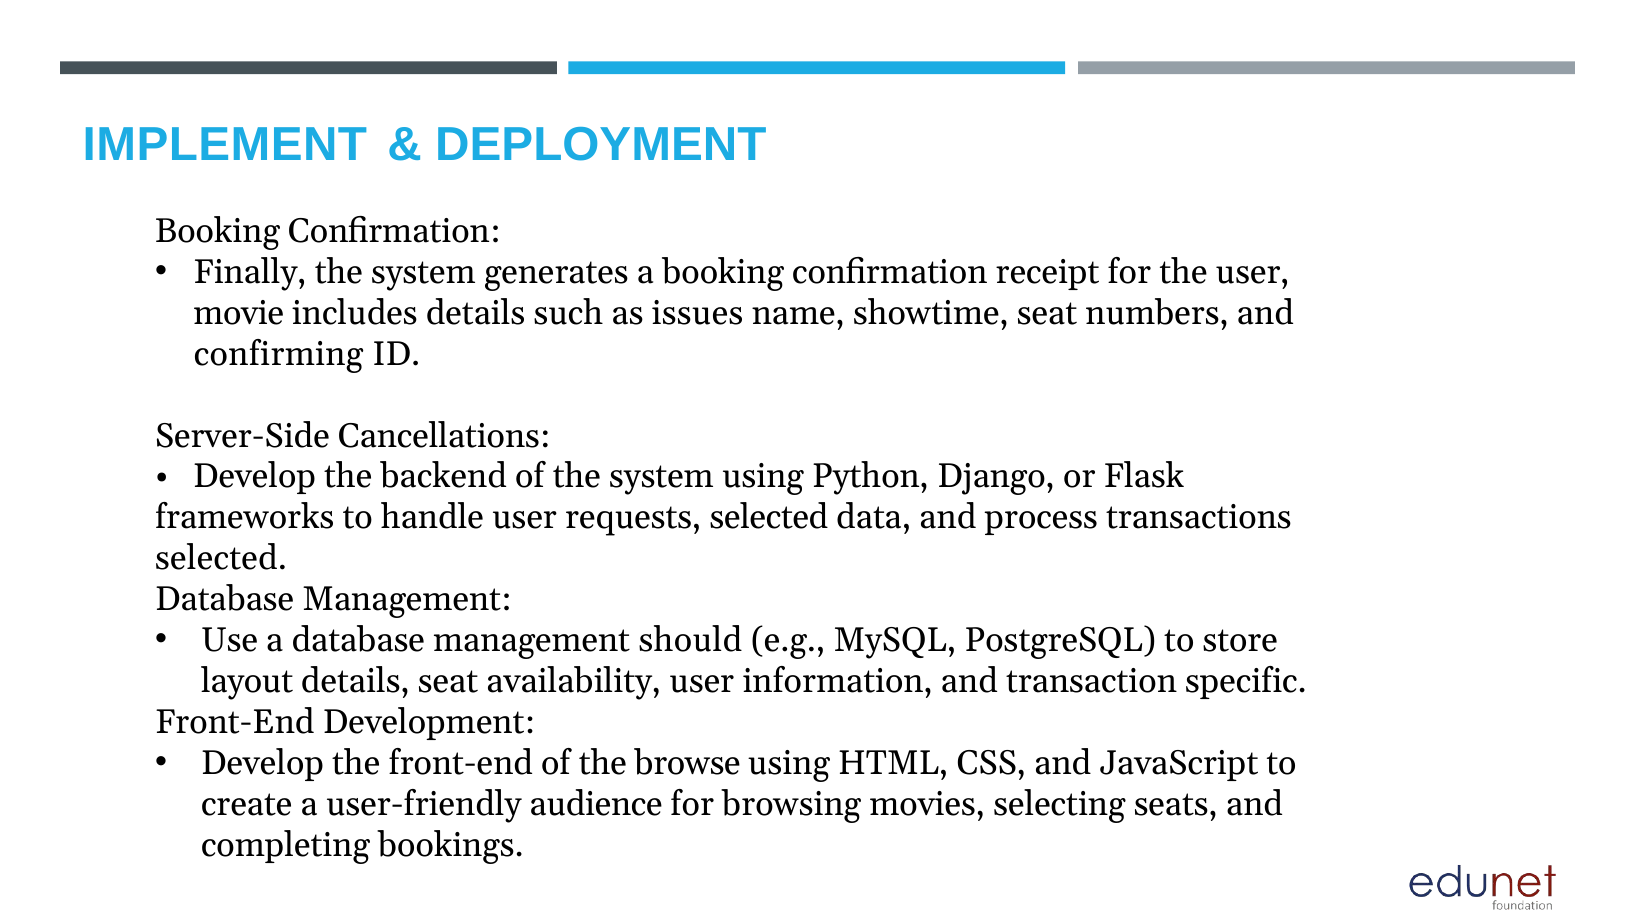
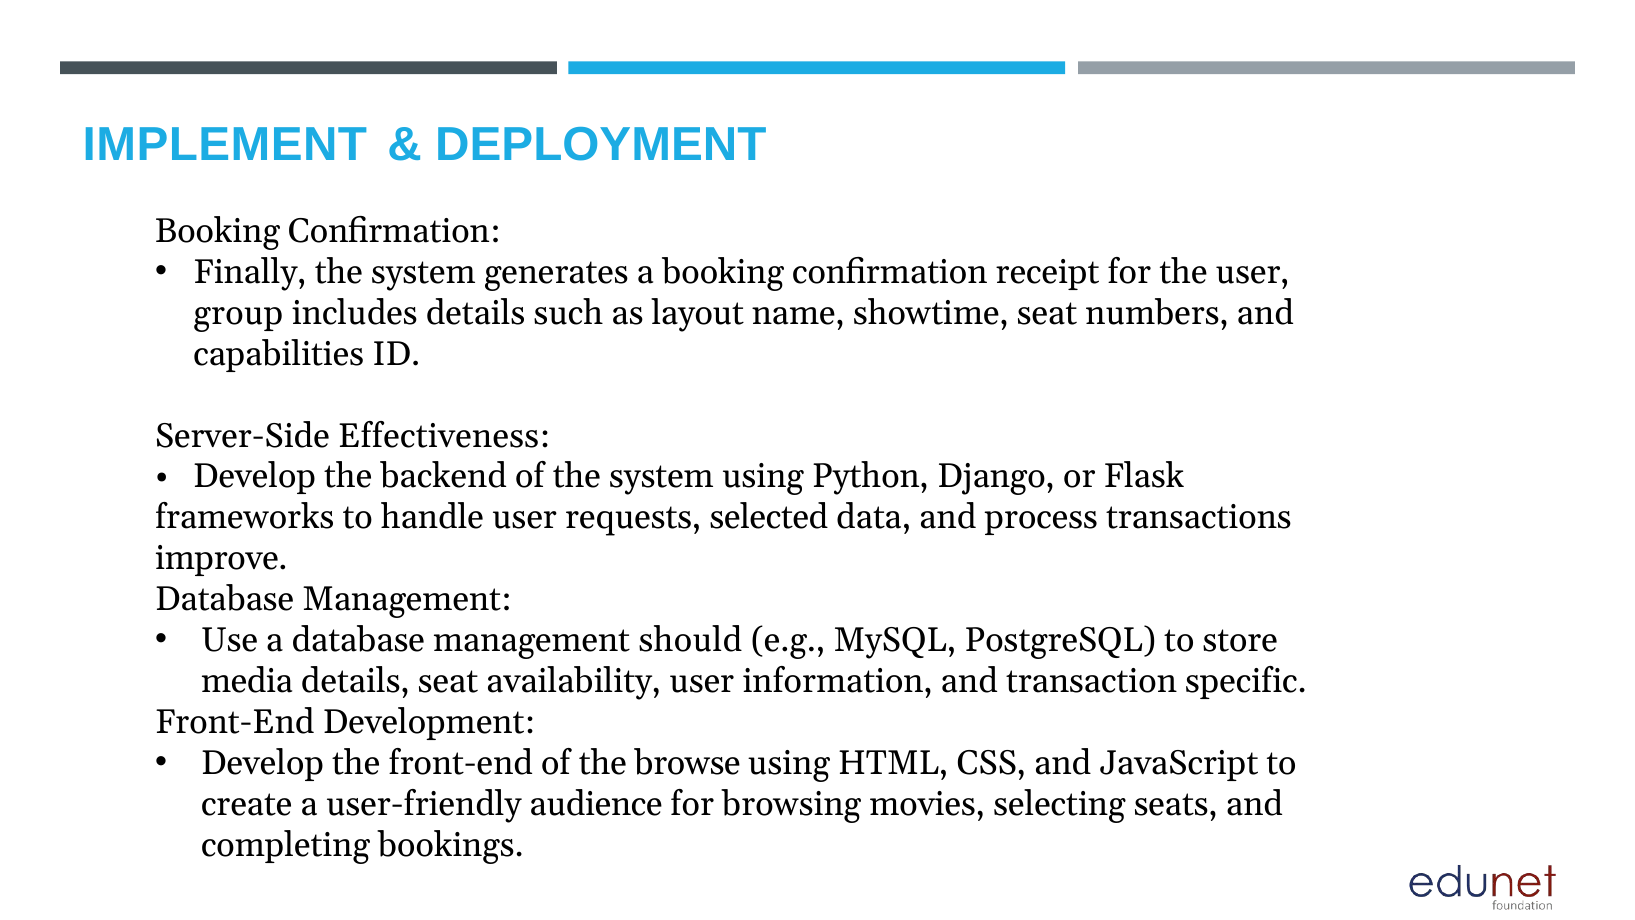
movie: movie -> group (238, 313)
issues: issues -> layout (698, 313)
confirming: confirming -> capabilities (279, 354)
Cancellations: Cancellations -> Effectiveness (444, 436)
selected: selected -> improve (221, 558)
layout: layout -> media (247, 681)
